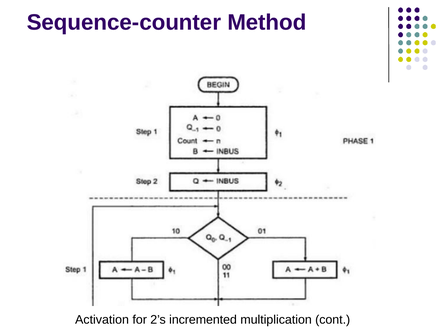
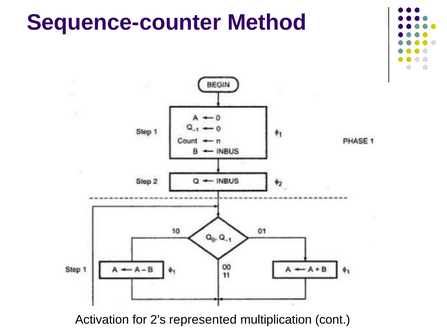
incremented: incremented -> represented (203, 320)
